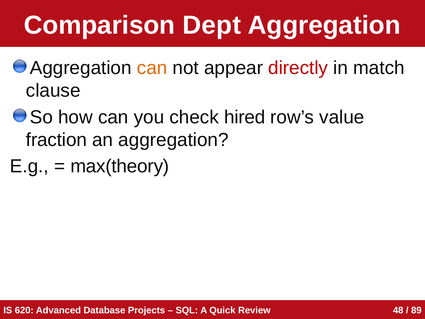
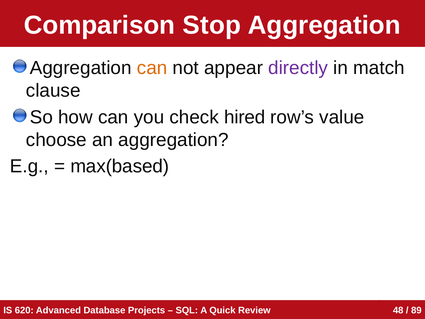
Dept: Dept -> Stop (212, 25)
directly colour: red -> purple (298, 68)
fraction: fraction -> choose (56, 140)
max(theory: max(theory -> max(based (120, 166)
